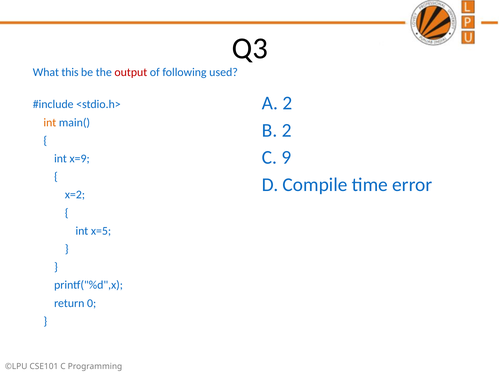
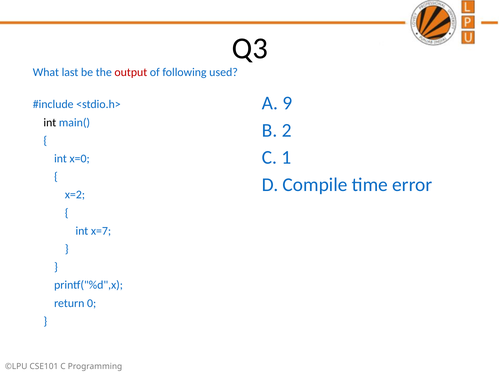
this: this -> last (70, 72)
A 2: 2 -> 9 (287, 103)
int colour: orange -> black (50, 122)
9: 9 -> 1 (286, 158)
x=9: x=9 -> x=0 (80, 159)
x=5: x=5 -> x=7 (101, 231)
